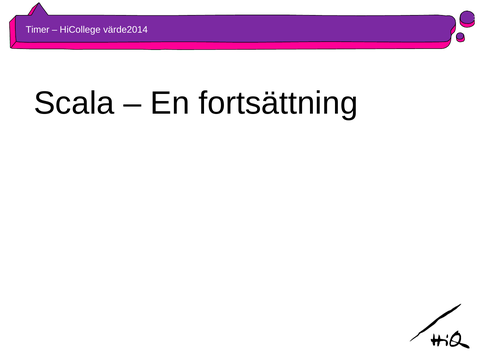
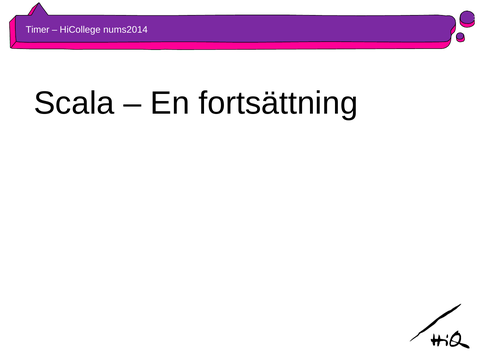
värde2014: värde2014 -> nums2014 (125, 30)
